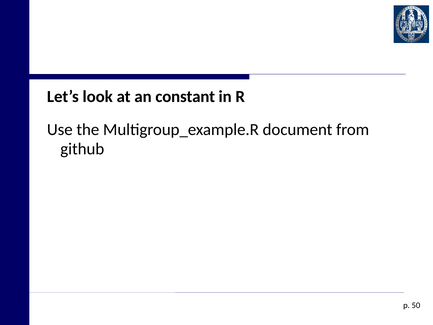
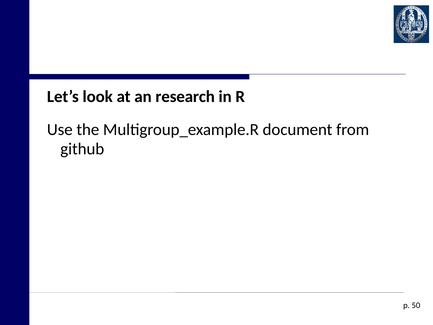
constant: constant -> research (185, 96)
